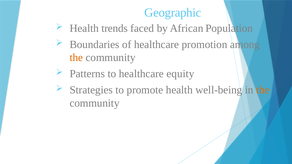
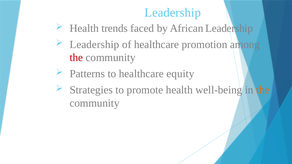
Geographic: Geographic -> Leadership (173, 13)
African Population: Population -> Leadership (229, 28)
Boundaries: Boundaries -> Leadership (94, 45)
the colour: orange -> red (76, 58)
